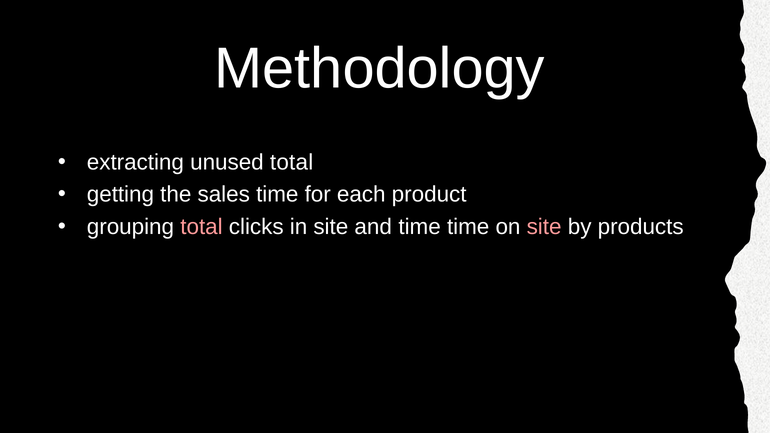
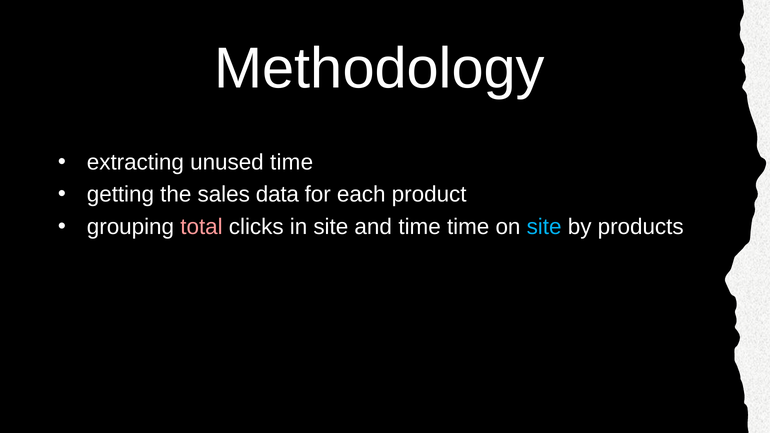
unused total: total -> time (292, 162)
sales time: time -> data (277, 194)
site colour: pink -> light blue (544, 227)
